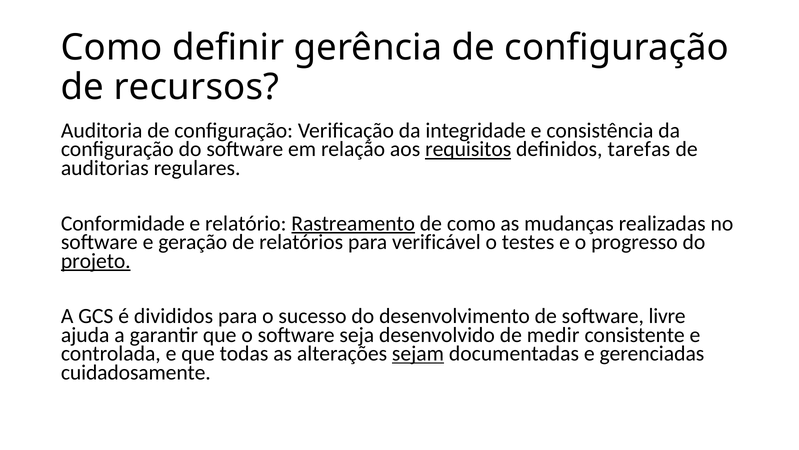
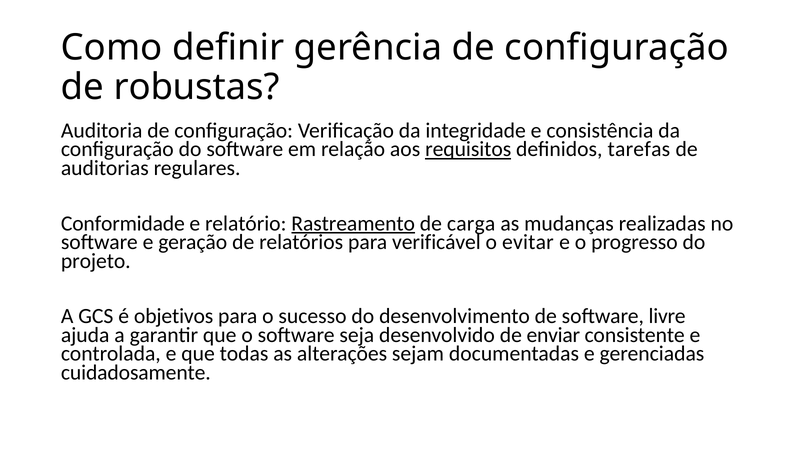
recursos: recursos -> robustas (197, 87)
de como: como -> carga (471, 223)
testes: testes -> evitar (528, 242)
projeto underline: present -> none (96, 261)
divididos: divididos -> objetivos (174, 316)
medir: medir -> enviar (553, 335)
sejam underline: present -> none (418, 353)
